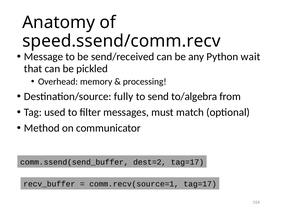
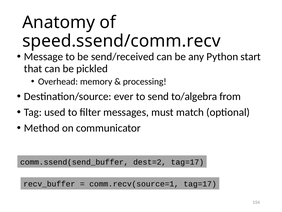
wait: wait -> start (251, 57)
fully: fully -> ever (124, 96)
